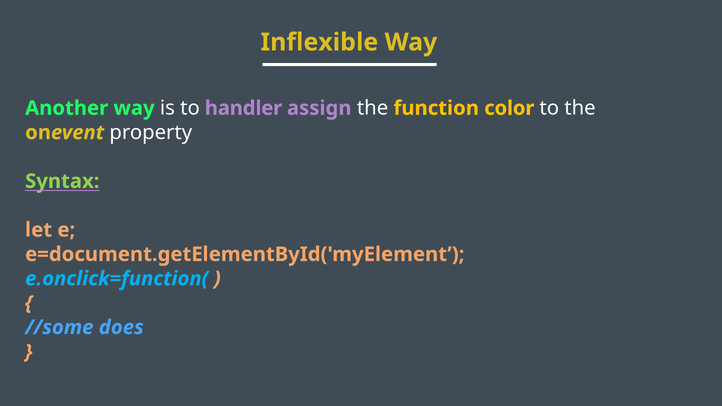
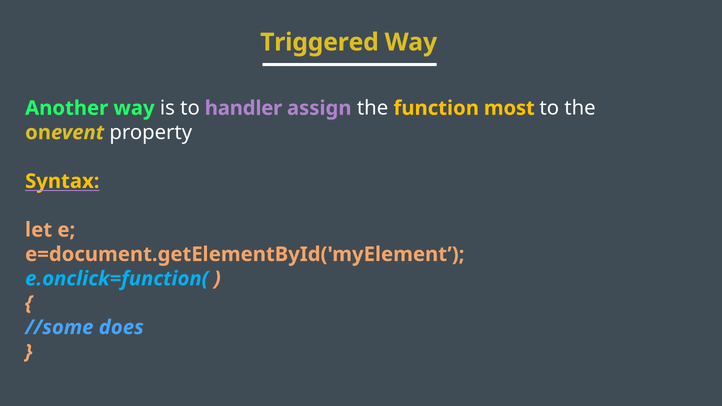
Inflexible: Inflexible -> Triggered (319, 42)
color: color -> most (509, 108)
Syntax colour: light green -> yellow (62, 181)
